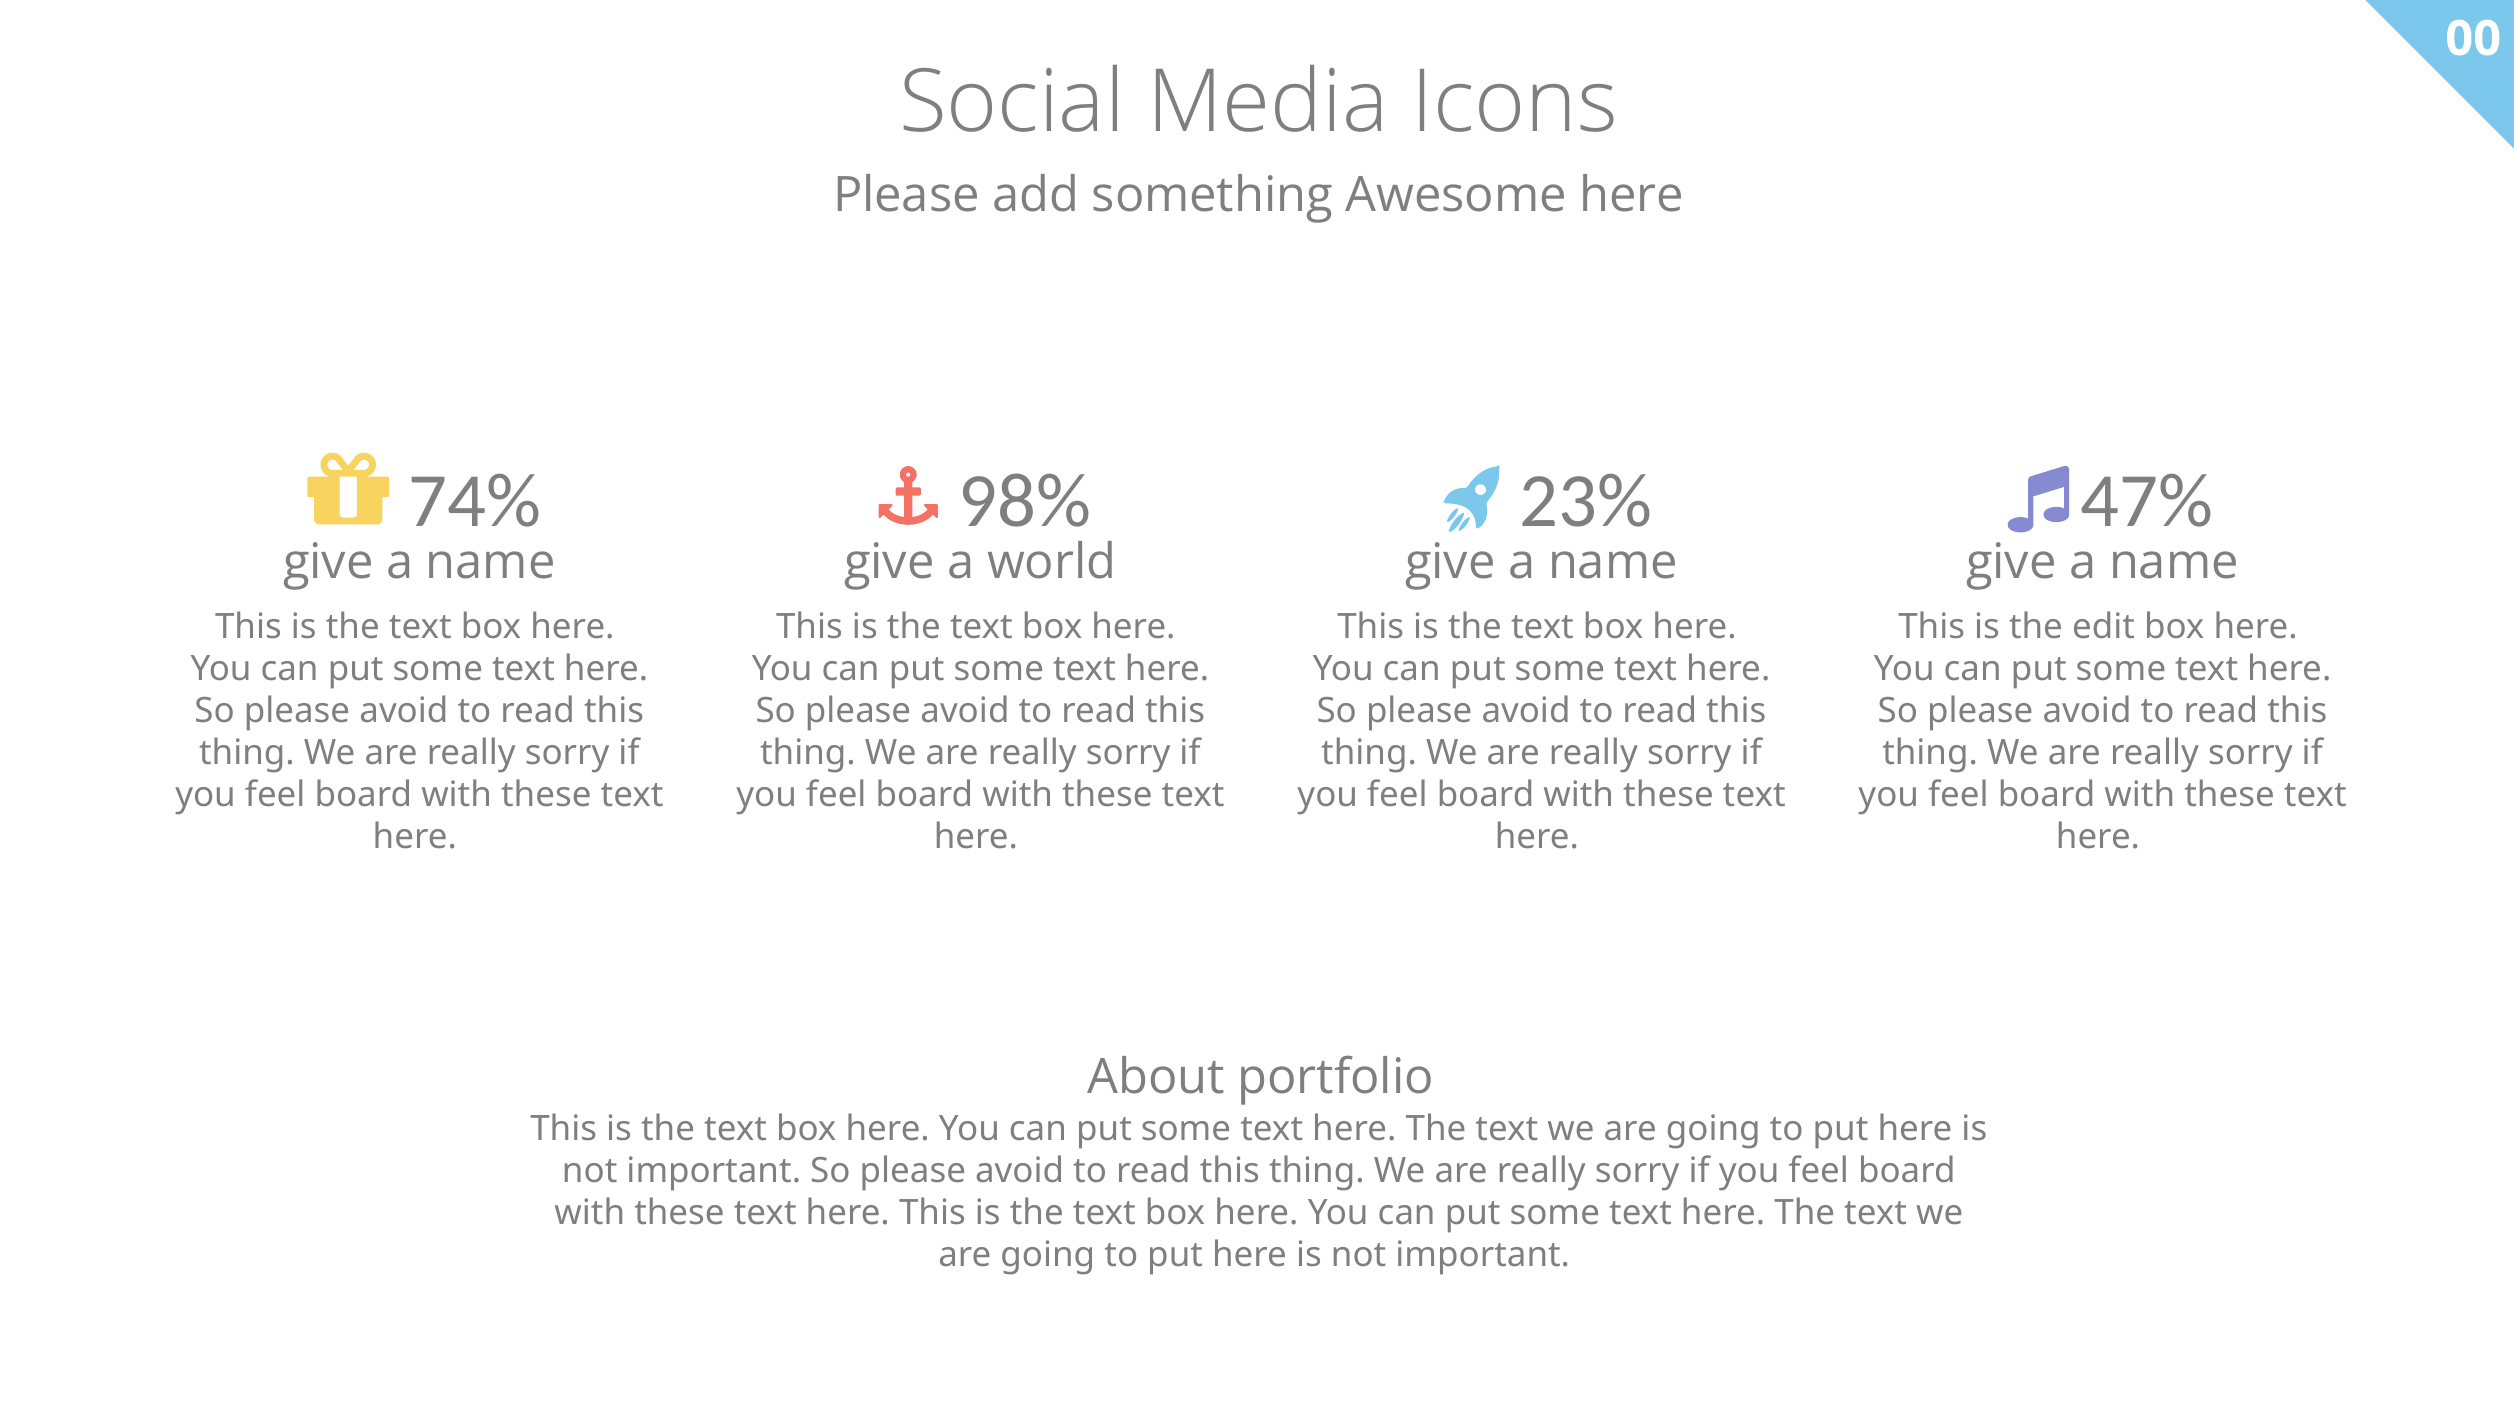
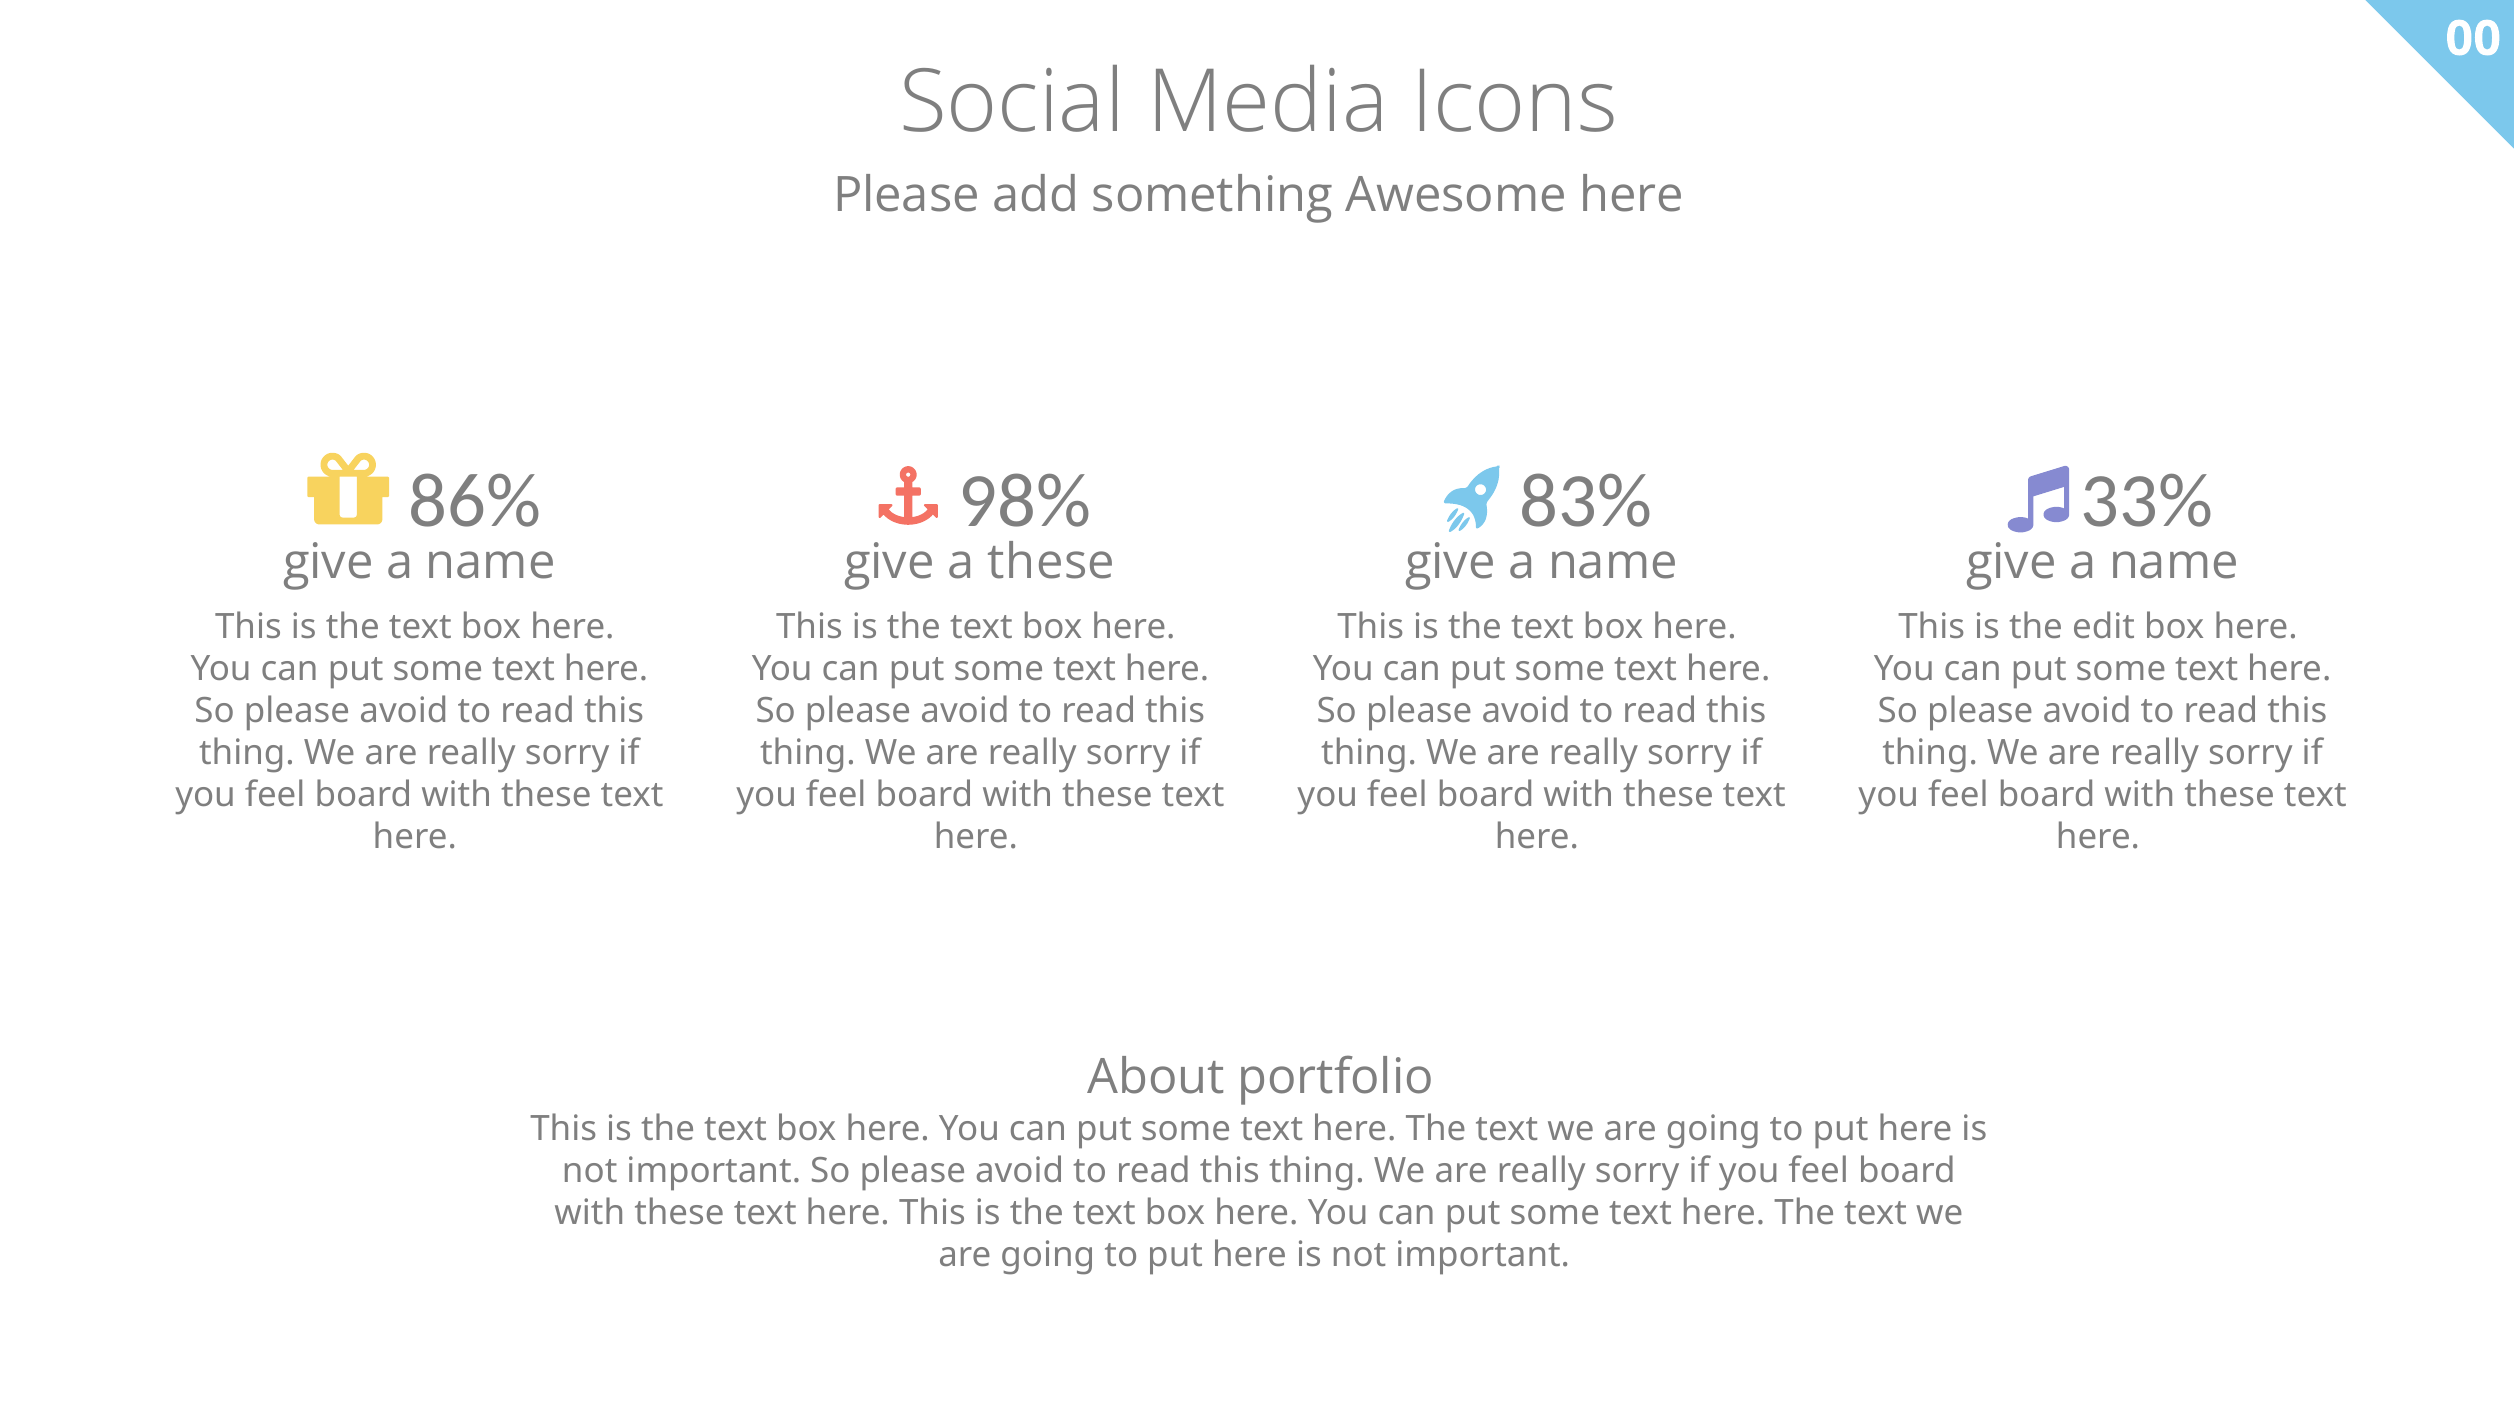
74%: 74% -> 86% (475, 501)
23%: 23% -> 83% (1586, 501)
47%: 47% -> 33% (2147, 501)
a world: world -> these (1052, 562)
